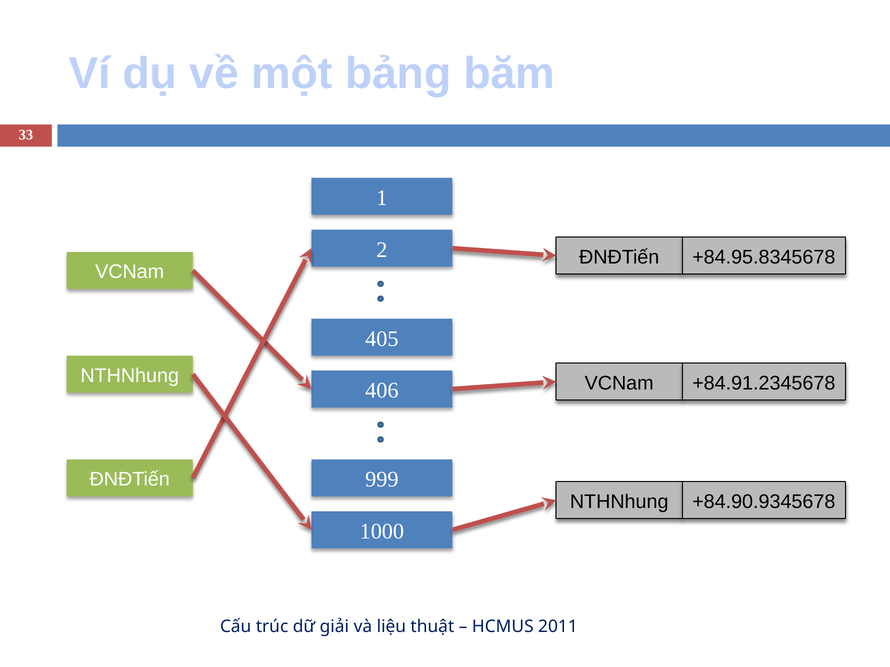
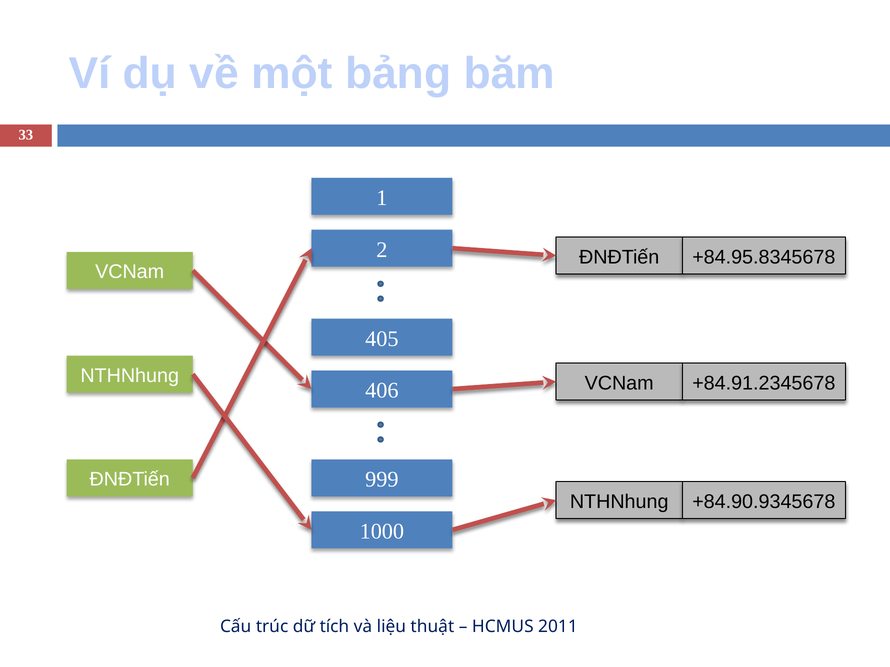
giải: giải -> tích (334, 627)
